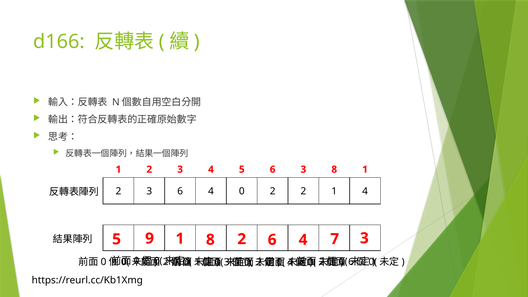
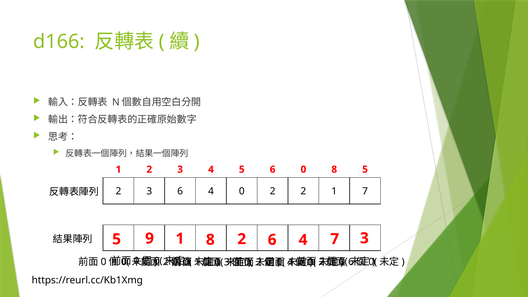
6 3: 3 -> 0 (303, 169)
8 1: 1 -> 5 (365, 169)
1 4: 4 -> 7 (365, 191)
